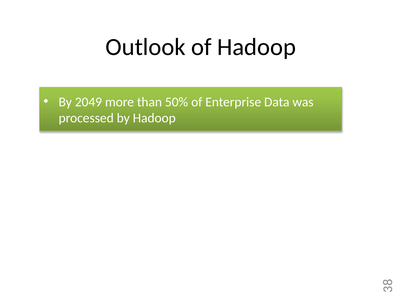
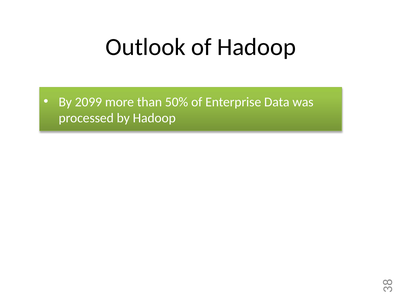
2049: 2049 -> 2099 (88, 102)
